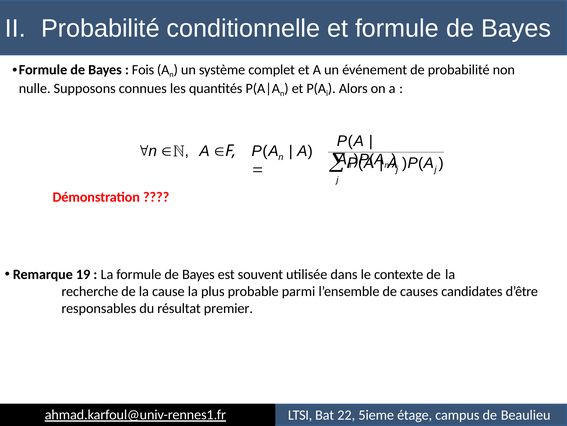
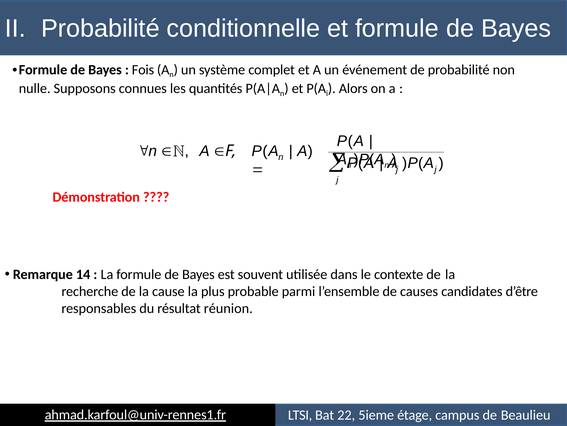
19: 19 -> 14 (83, 274)
premier: premier -> réunion (228, 308)
